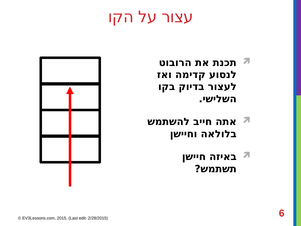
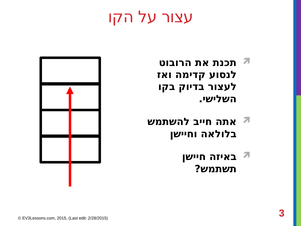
6: 6 -> 3 (282, 213)
